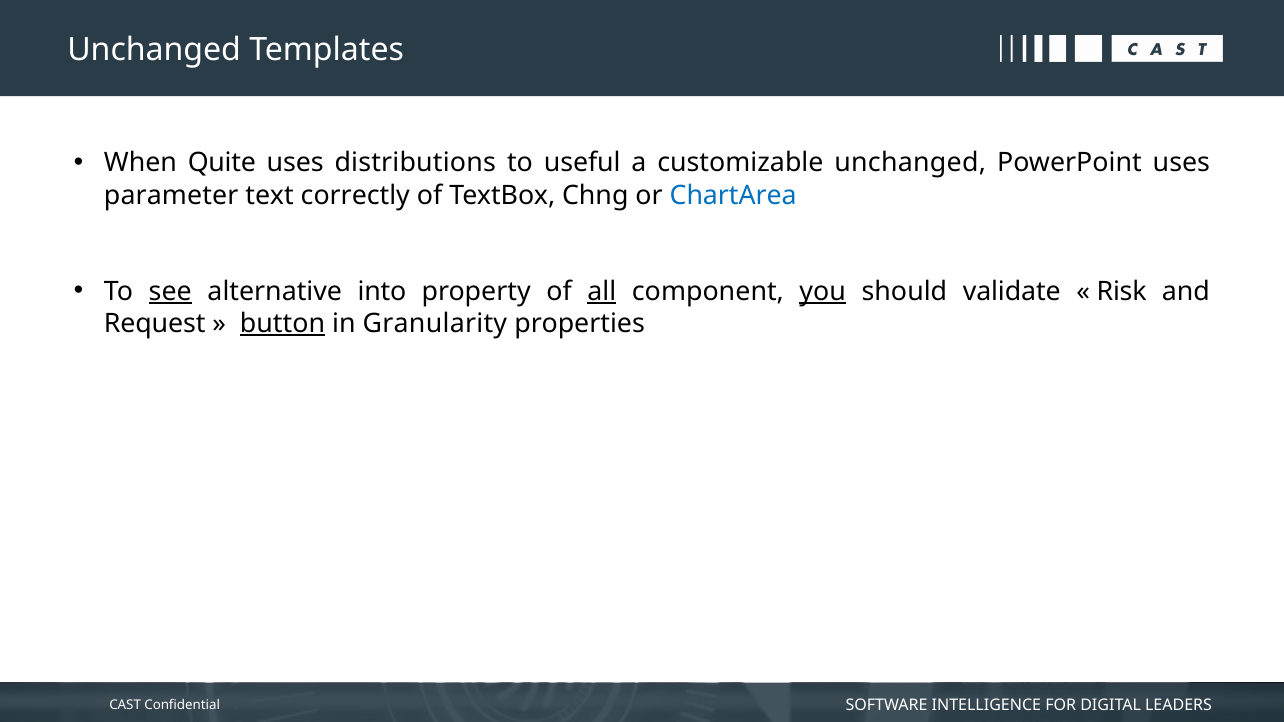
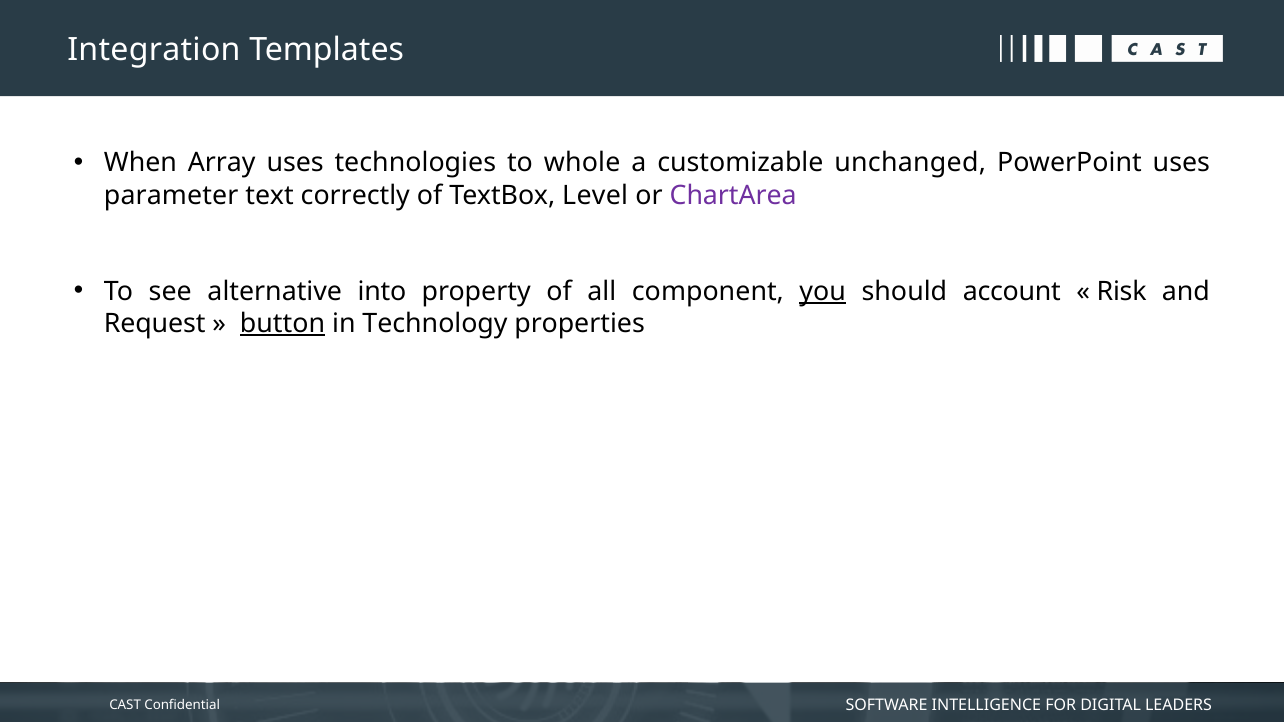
Unchanged: Unchanged -> Integration (154, 50)
Quite: Quite -> Array (222, 163)
distributions: distributions -> technologies (415, 163)
useful: useful -> whole (582, 163)
Chng: Chng -> Level (595, 195)
ChartArea colour: blue -> purple (733, 195)
see underline: present -> none (170, 292)
all underline: present -> none (602, 292)
validate: validate -> account (1012, 292)
Granularity: Granularity -> Technology (435, 324)
